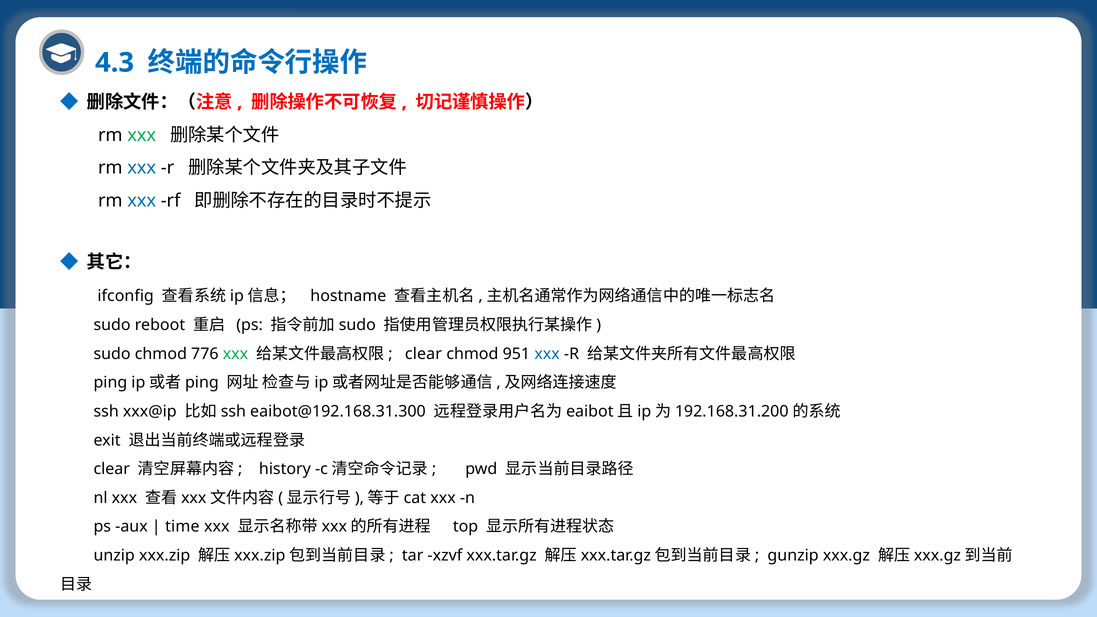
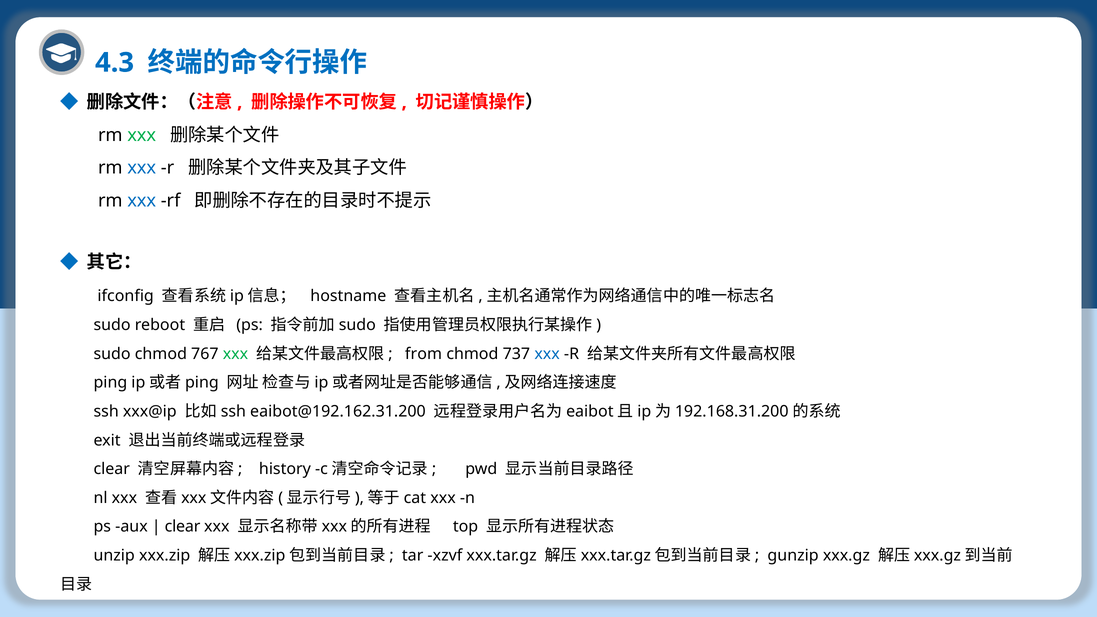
776: 776 -> 767 (205, 354)
clear: clear -> from (424, 354)
951: 951 -> 737 (516, 354)
eaibot@192.168.31.300: eaibot@192.168.31.300 -> eaibot@192.162.31.200 (338, 412)
time: time -> clear (183, 527)
